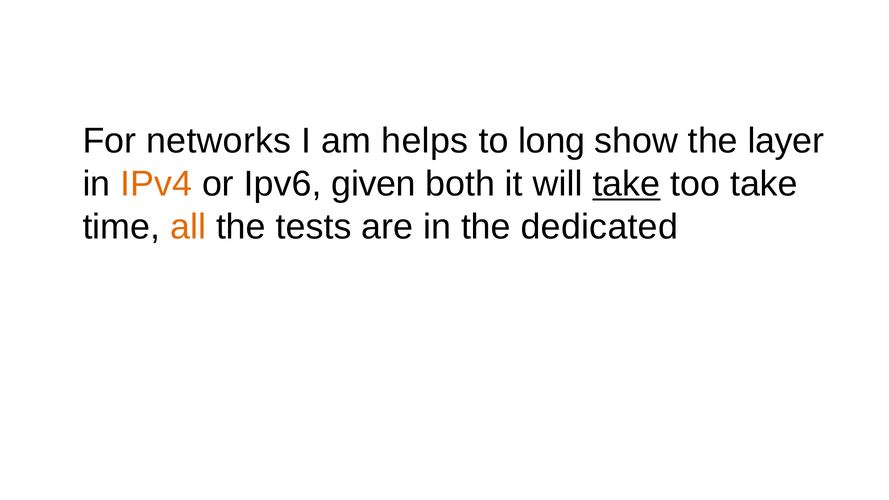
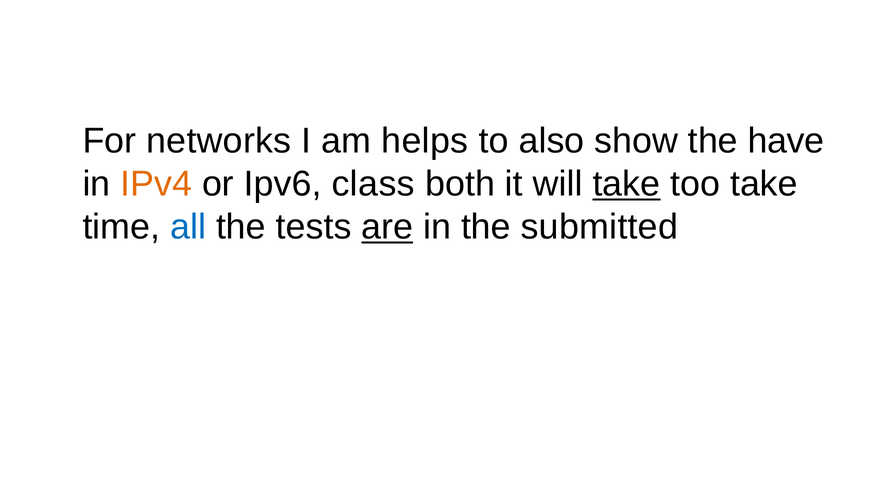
long: long -> also (552, 141)
layer: layer -> have (786, 141)
given: given -> class (373, 184)
all colour: orange -> blue (188, 227)
are underline: none -> present (387, 227)
dedicated: dedicated -> submitted (599, 227)
